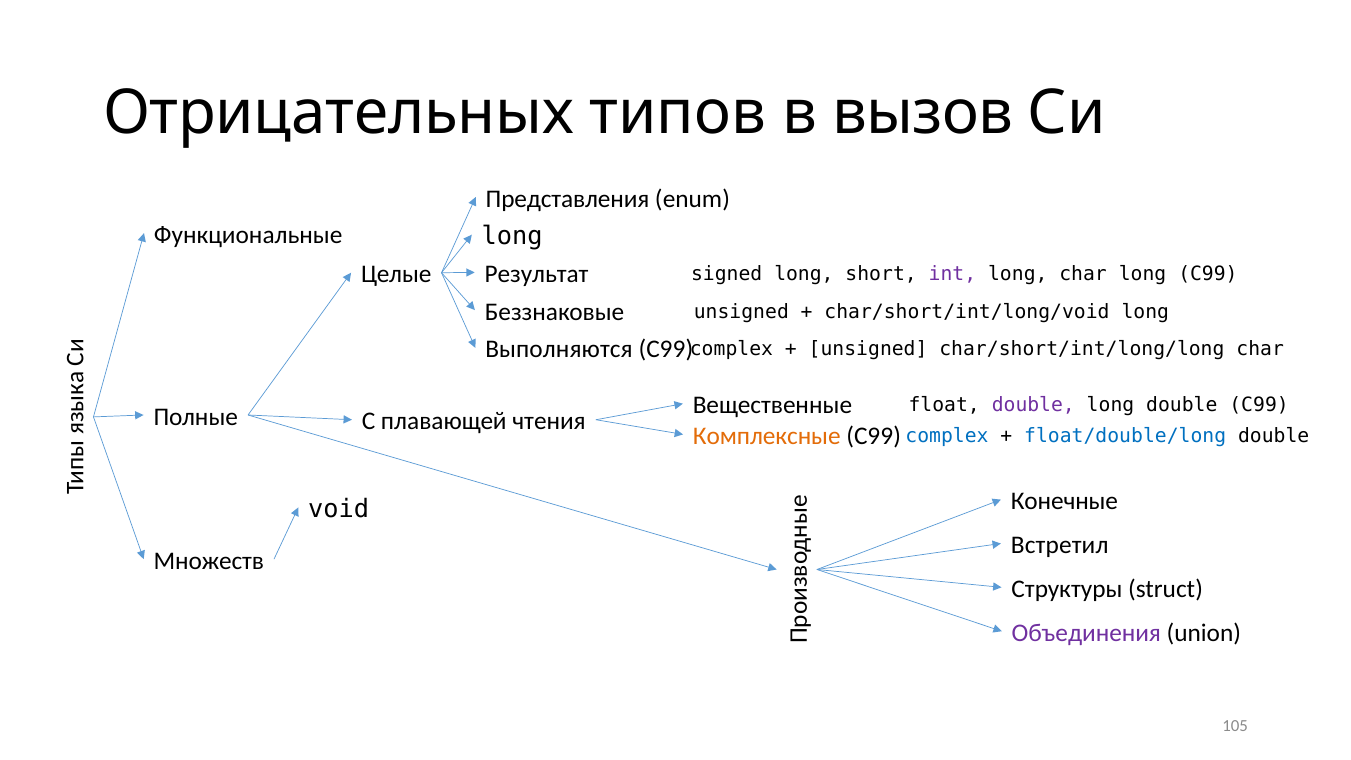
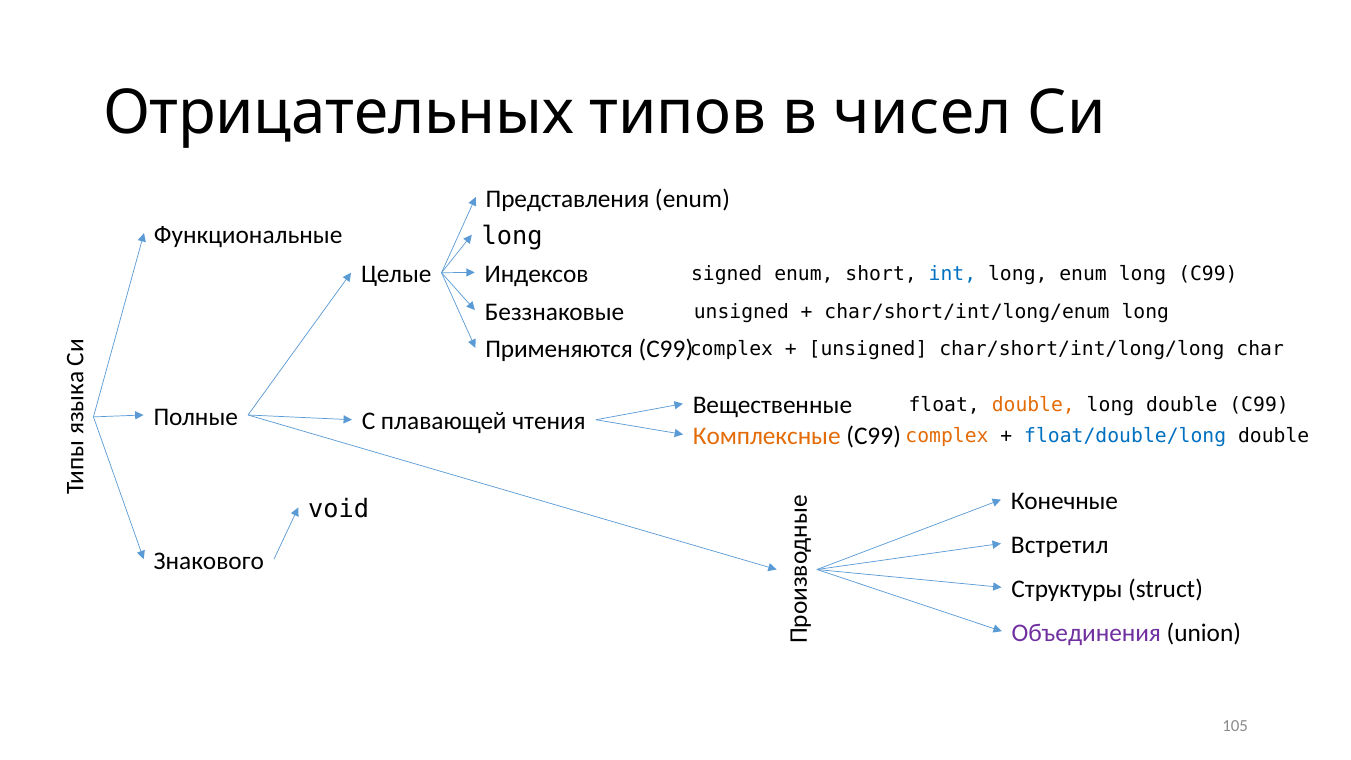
вызов: вызов -> чисел (922, 113)
Результат: Результат -> Индексов (537, 274)
signed long: long -> enum (804, 274)
int colour: purple -> blue (952, 274)
long char: char -> enum (1083, 274)
char/short/int/long/void: char/short/int/long/void -> char/short/int/long/enum (967, 312)
Выполняются: Выполняются -> Применяются (559, 350)
double colour: purple -> orange (1033, 405)
complex colour: blue -> orange (947, 436)
Множеств: Множеств -> Знакового (209, 561)
